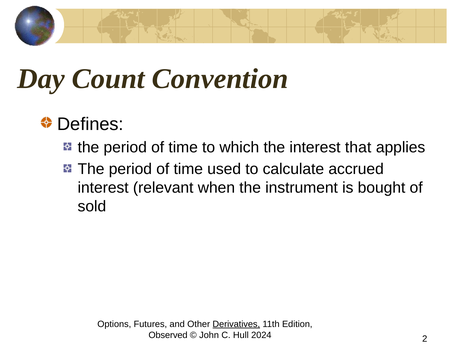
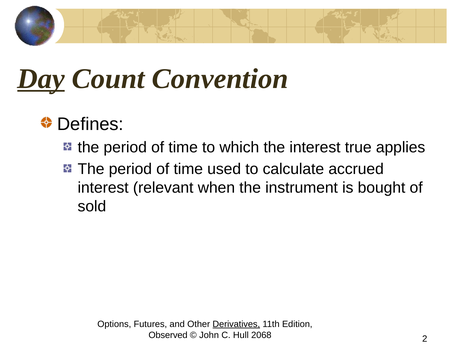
Day underline: none -> present (41, 79)
that: that -> true (358, 147)
2024: 2024 -> 2068 (261, 335)
